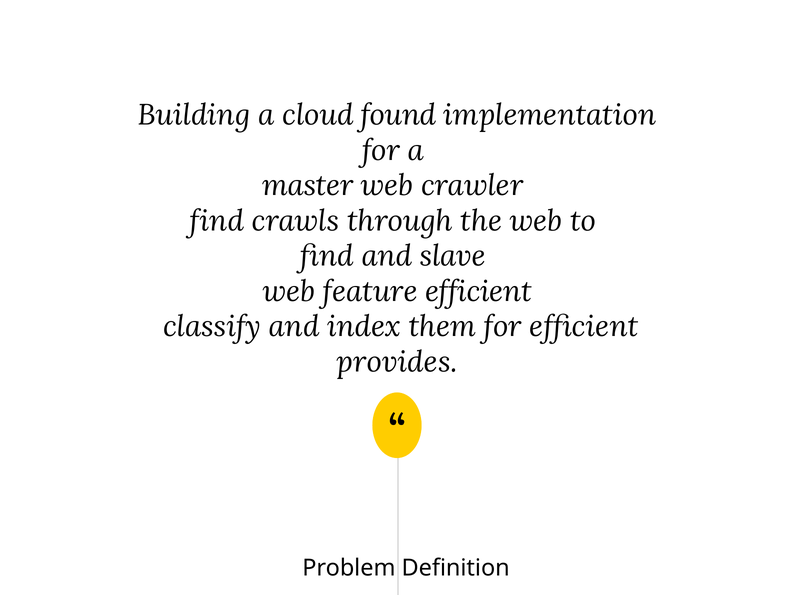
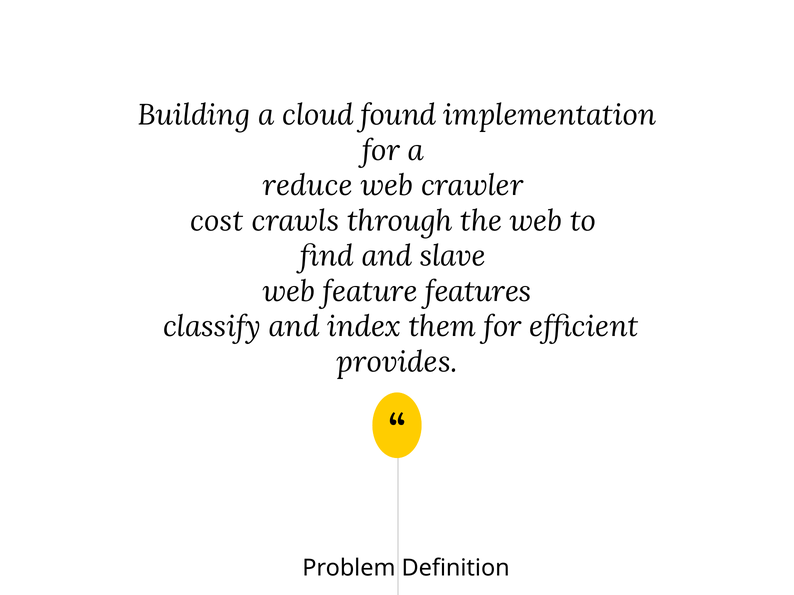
master: master -> reduce (308, 186)
find: find -> cost (217, 221)
feature efficient: efficient -> features (478, 292)
